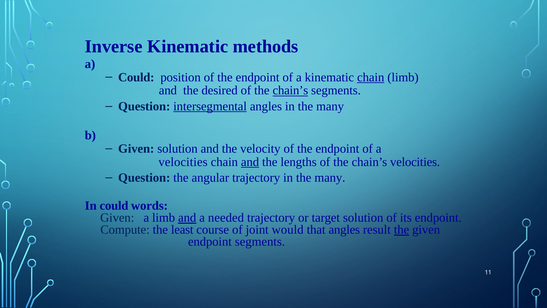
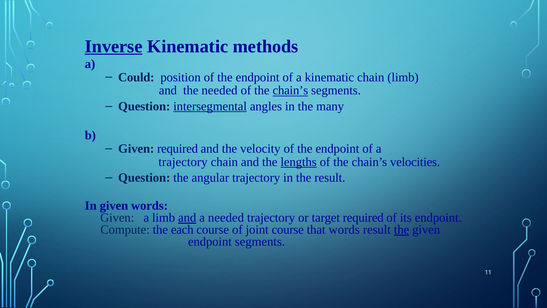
Inverse underline: none -> present (114, 46)
chain underline: present -> none (371, 77)
the desired: desired -> needed (220, 90)
Given solution: solution -> required (178, 149)
velocities: velocities -> trajectory (183, 162)
and underline: present -> none (250, 162)
lengths underline: none -> present (299, 162)
many: many -> result (330, 178)
In could: could -> given (114, 205)
target solution: solution -> required (363, 218)
least: least -> each (182, 230)
joint would: would -> course (288, 230)
that angles: angles -> words (344, 230)
